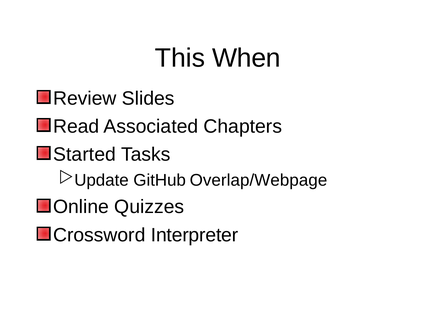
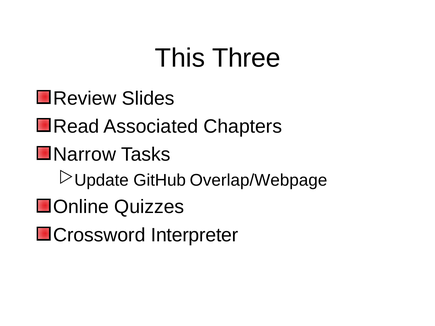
When: When -> Three (246, 58)
Started: Started -> Narrow (85, 155)
